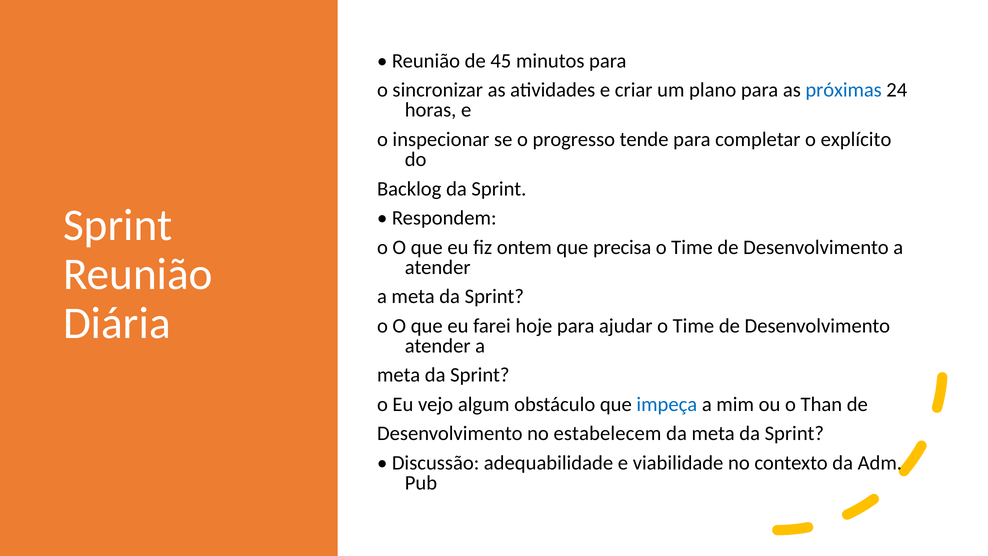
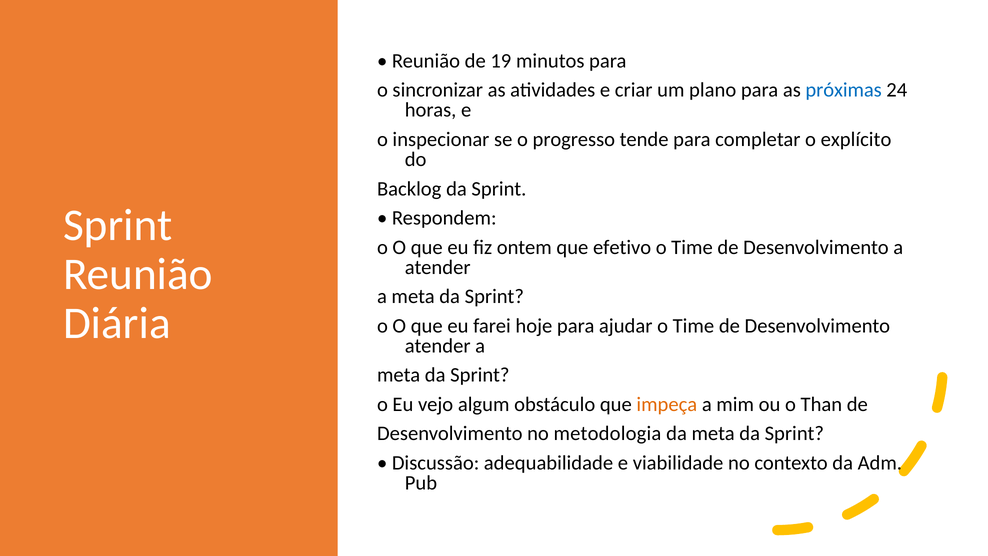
45: 45 -> 19 (501, 61)
precisa: precisa -> efetivo (622, 247)
impeça colour: blue -> orange (667, 404)
estabelecem: estabelecem -> metodologia (607, 433)
